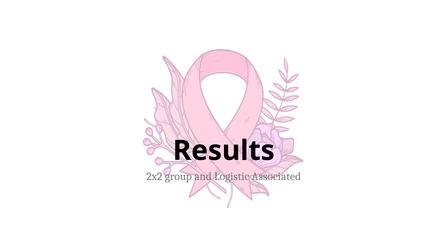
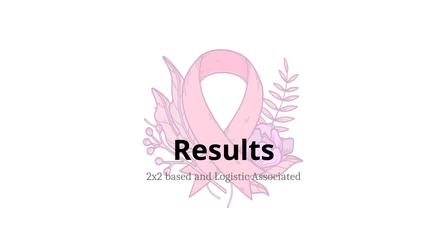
group: group -> based (178, 176)
